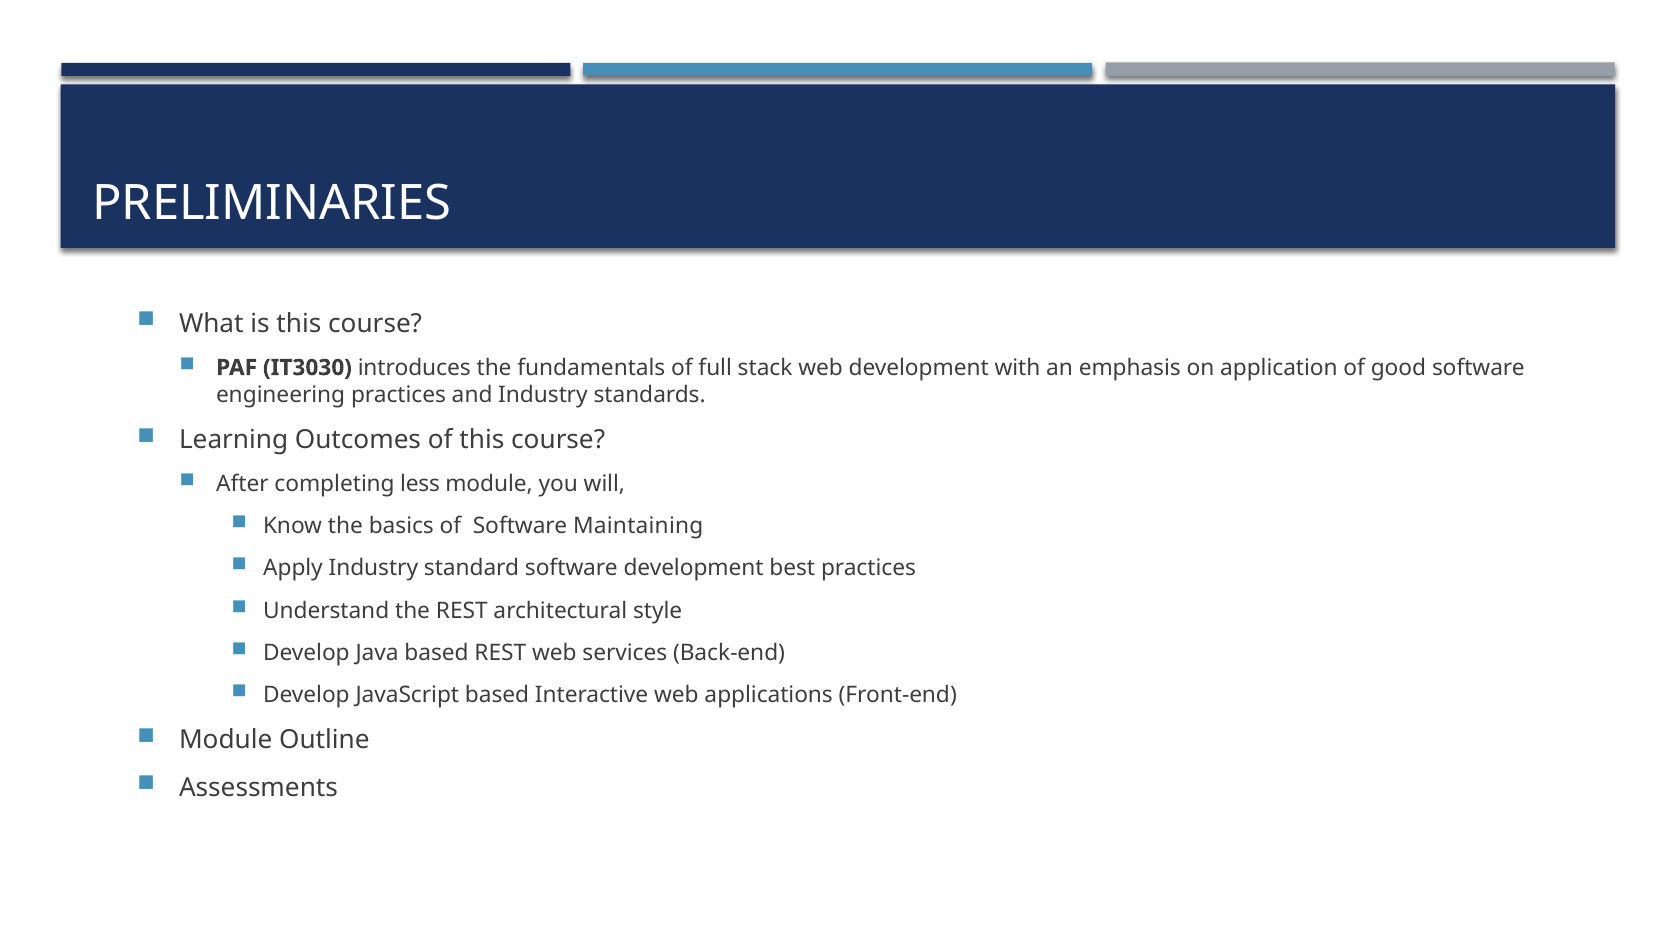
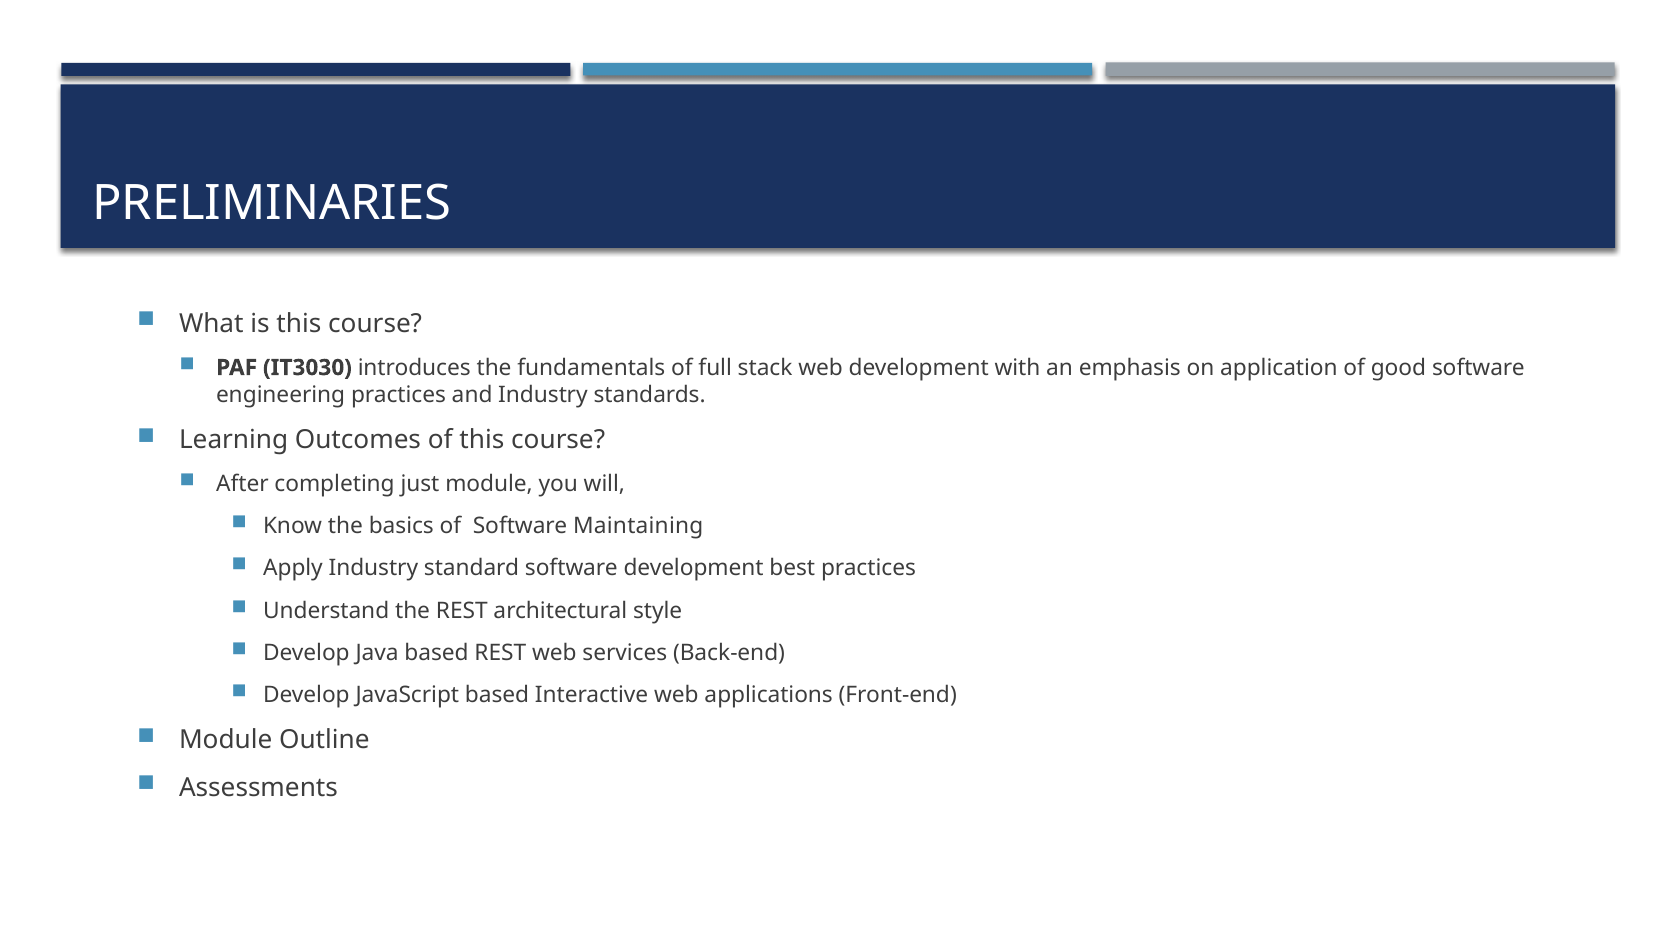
less: less -> just (420, 484)
